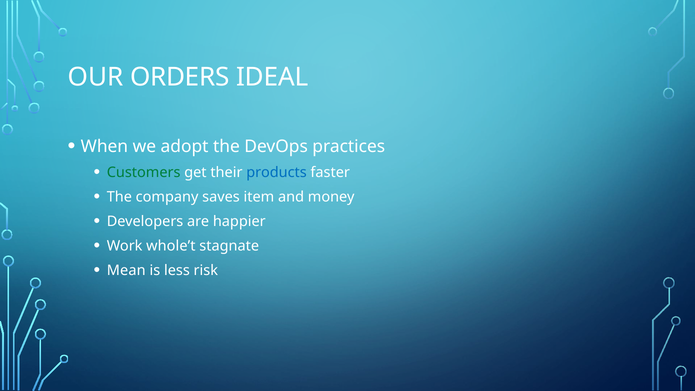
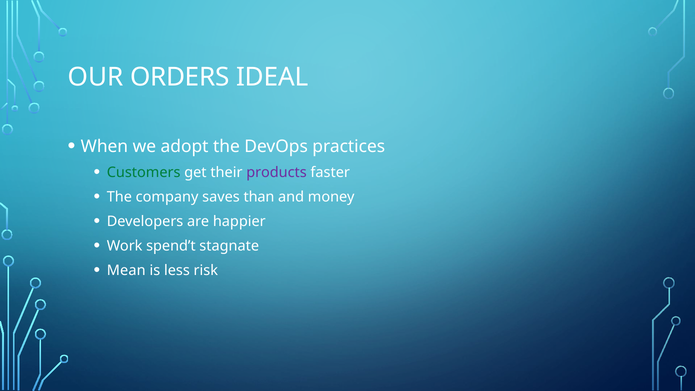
products colour: blue -> purple (277, 173)
item: item -> than (259, 197)
whole’t: whole’t -> spend’t (171, 246)
